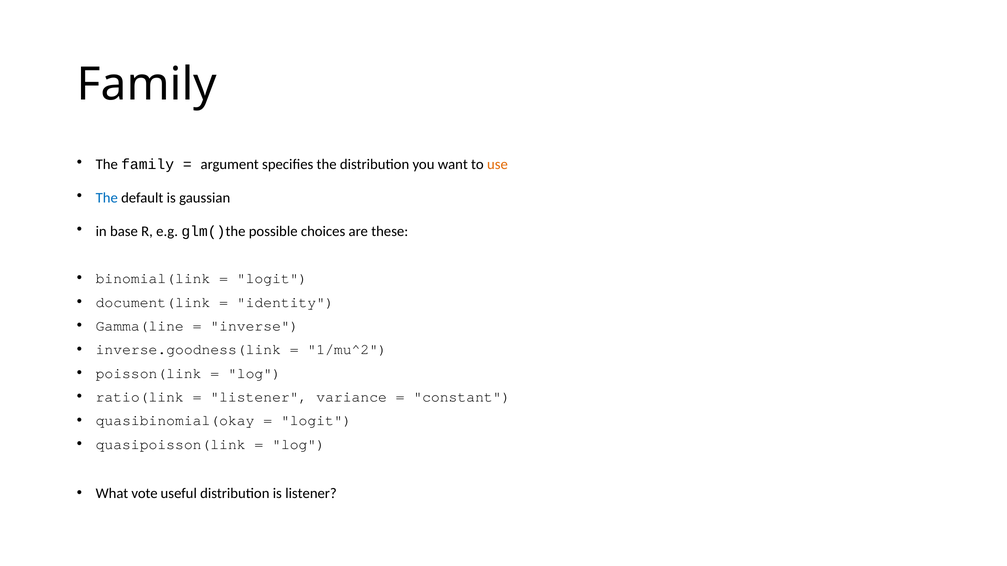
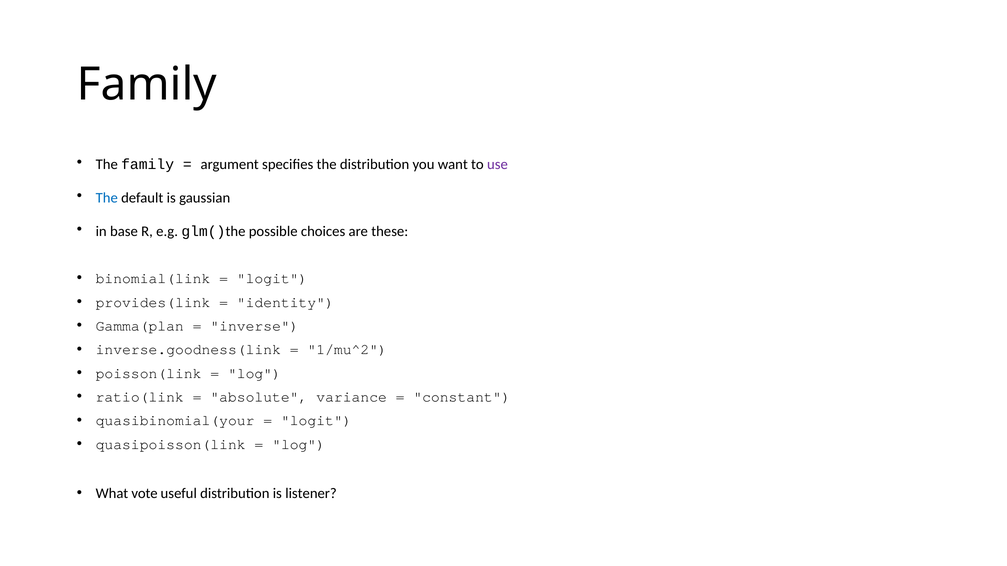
use colour: orange -> purple (497, 164)
document(link: document(link -> provides(link (153, 302)
Gamma(line: Gamma(line -> Gamma(plan (140, 326)
listener: listener -> absolute (259, 397)
quasibinomial(okay: quasibinomial(okay -> quasibinomial(your (175, 421)
